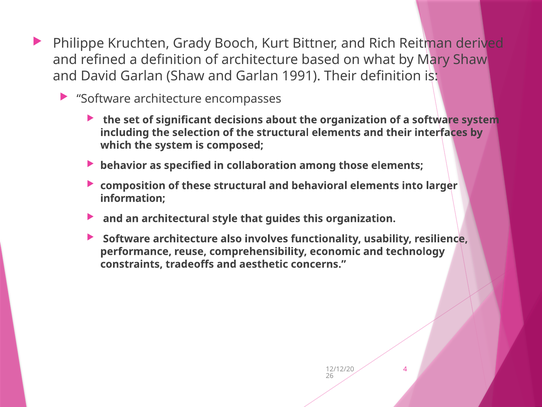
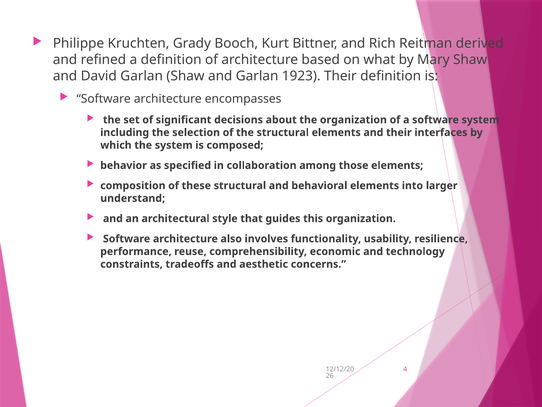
1991: 1991 -> 1923 (301, 76)
information: information -> understand (133, 198)
